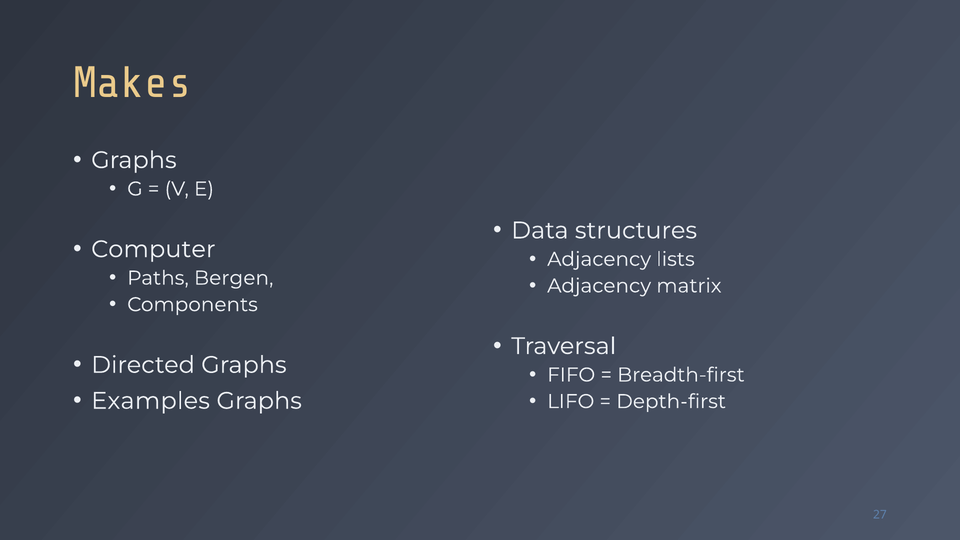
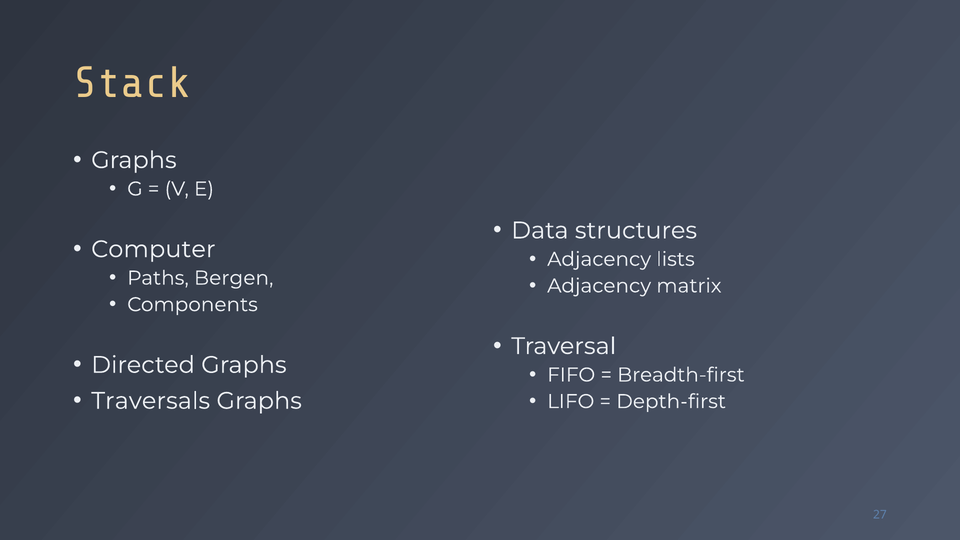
Makes: Makes -> Stack (133, 83)
Examples: Examples -> Traversals (151, 401)
